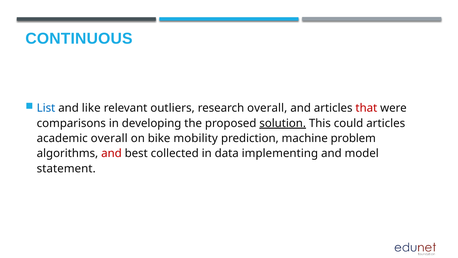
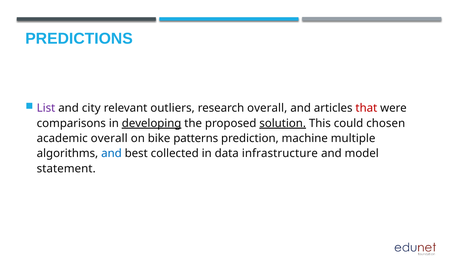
CONTINUOUS: CONTINUOUS -> PREDICTIONS (79, 39)
List colour: blue -> purple (46, 108)
like: like -> city (91, 108)
developing underline: none -> present (152, 123)
could articles: articles -> chosen (386, 123)
mobility: mobility -> patterns (196, 138)
problem: problem -> multiple (353, 138)
and colour: red -> blue (111, 153)
implementing: implementing -> infrastructure (280, 153)
